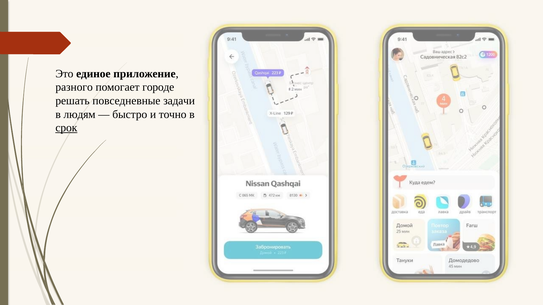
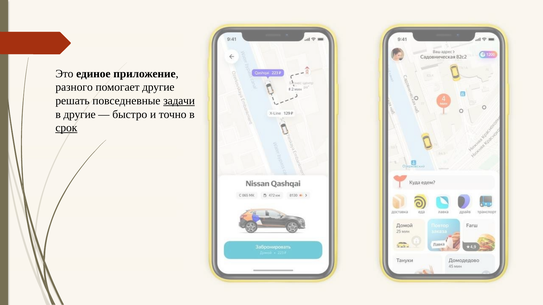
помогает городе: городе -> другие (158, 87)
задачи underline: none -> present (179, 101)
в людям: людям -> другие (80, 114)
